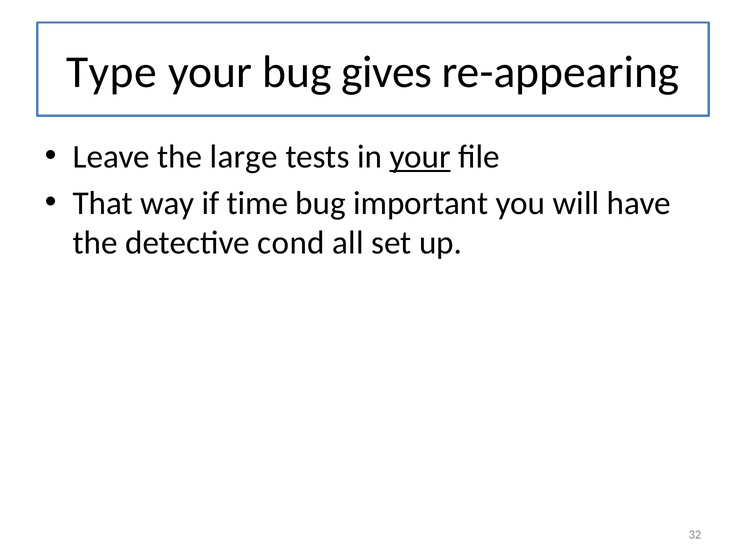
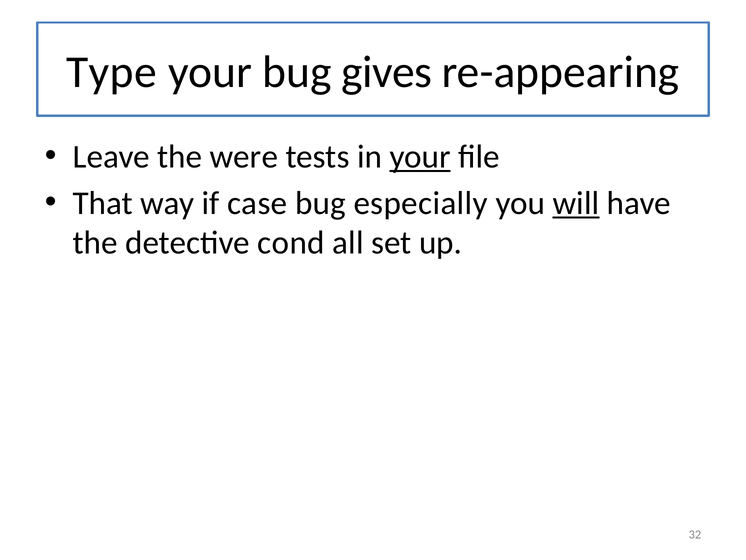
large: large -> were (244, 156)
time: time -> case (257, 203)
important: important -> especially (421, 203)
will underline: none -> present (576, 203)
